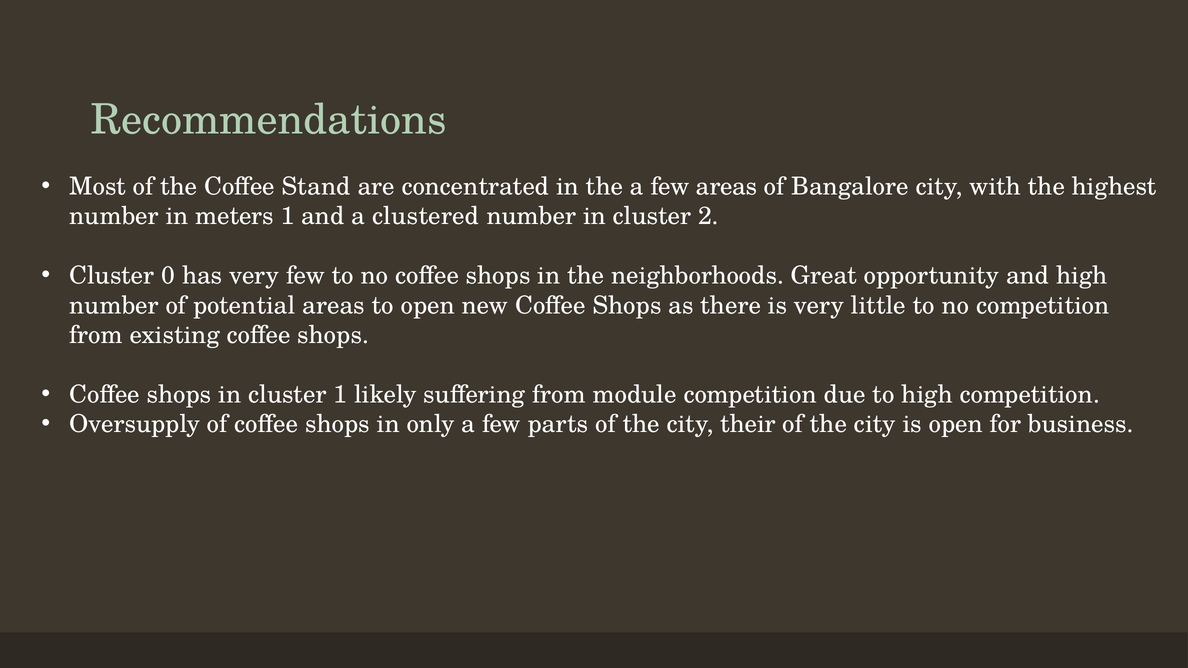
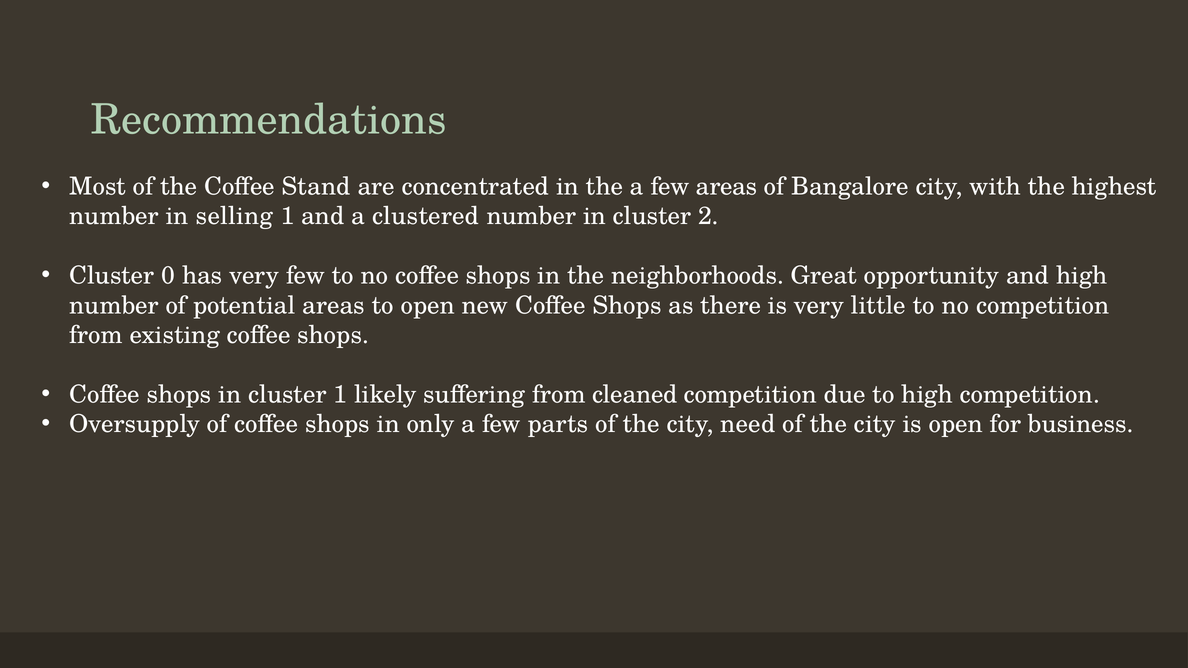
meters: meters -> selling (234, 216)
module: module -> cleaned (635, 395)
their: their -> need (748, 424)
